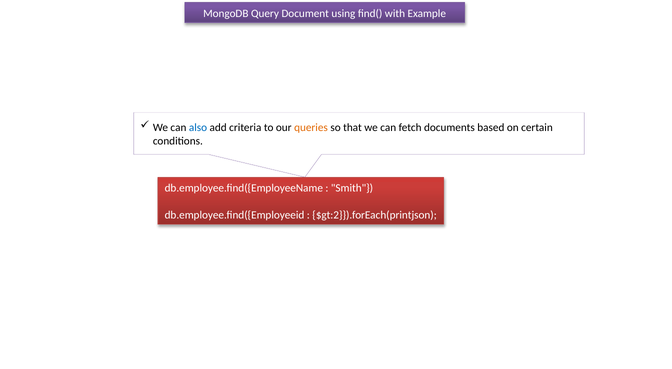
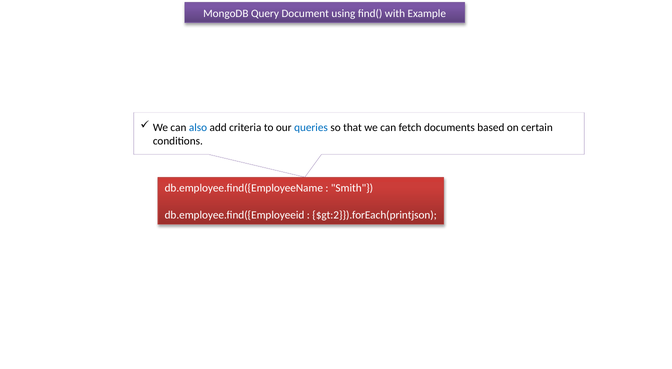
queries colour: orange -> blue (311, 128)
